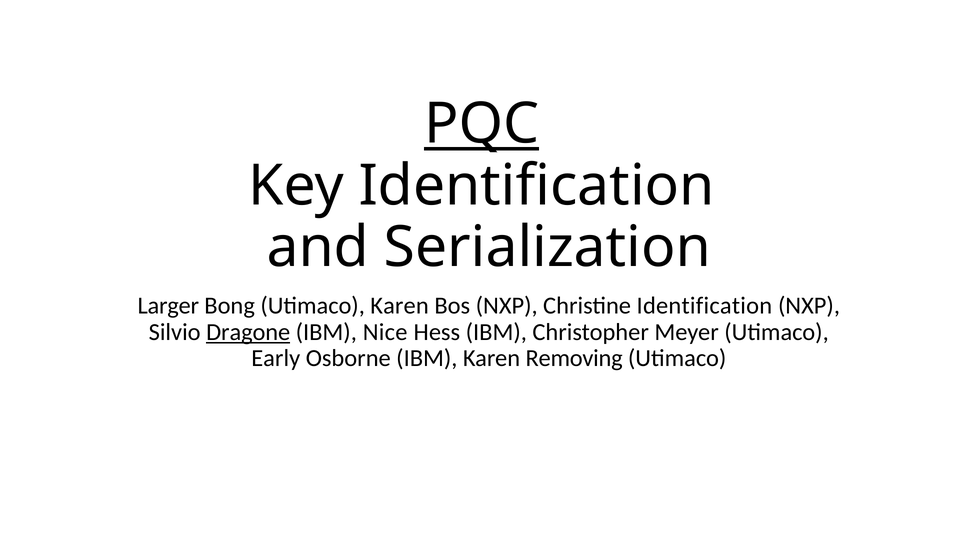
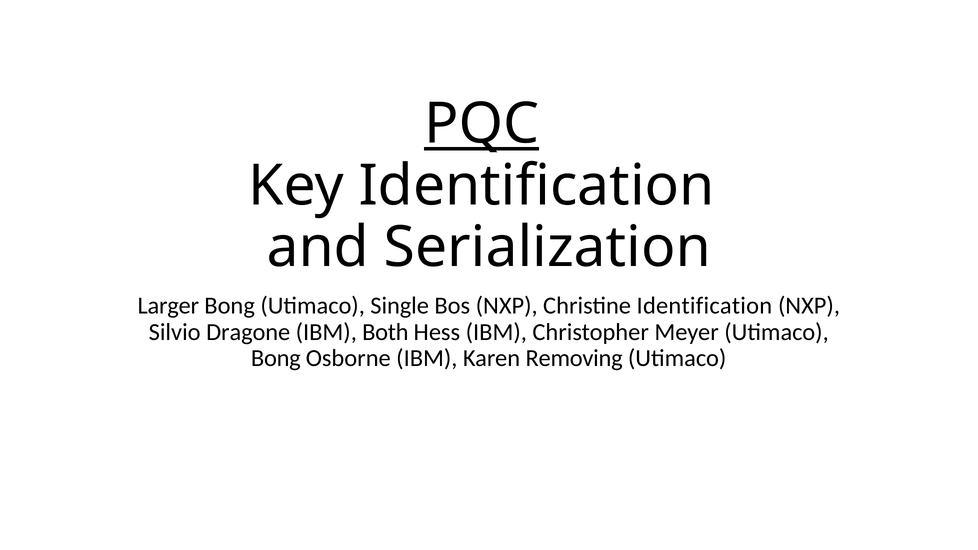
Utimaco Karen: Karen -> Single (400, 306)
Dragone underline: present -> none (248, 332)
Nice: Nice -> Both (385, 332)
Early: Early -> Bong (276, 358)
